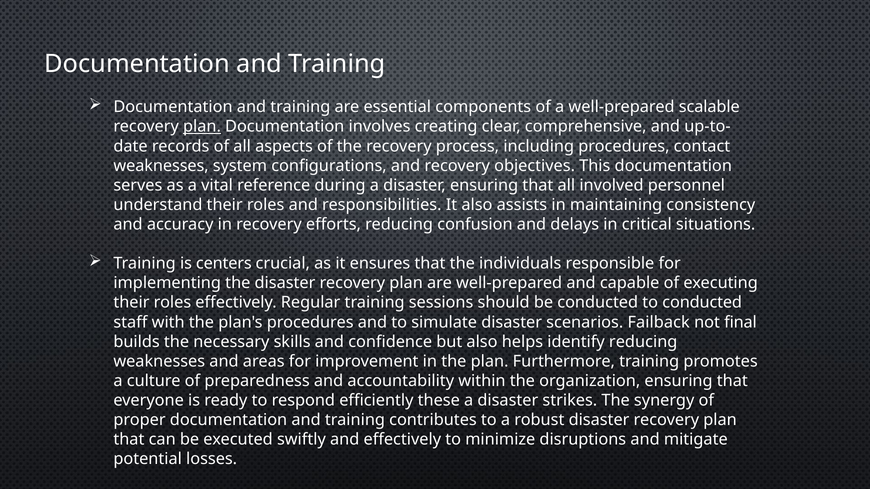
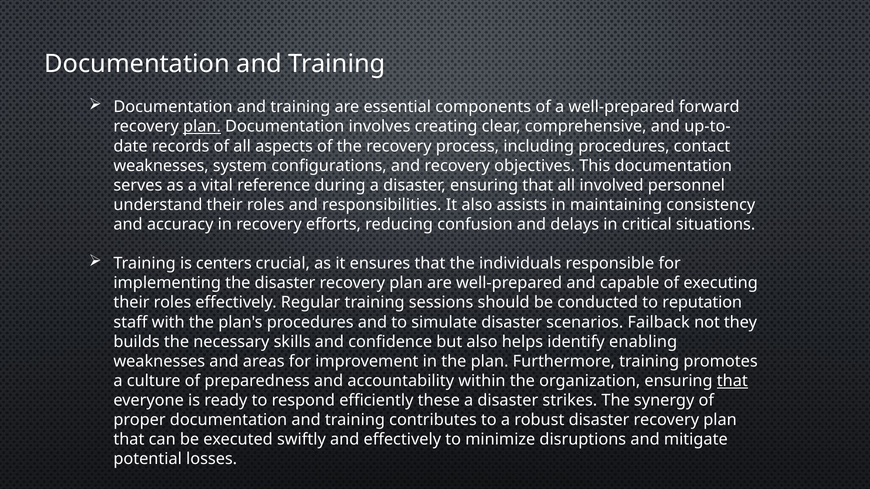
scalable: scalable -> forward (709, 107)
to conducted: conducted -> reputation (702, 303)
final: final -> they (740, 322)
identify reducing: reducing -> enabling (643, 342)
that underline: none -> present (732, 381)
